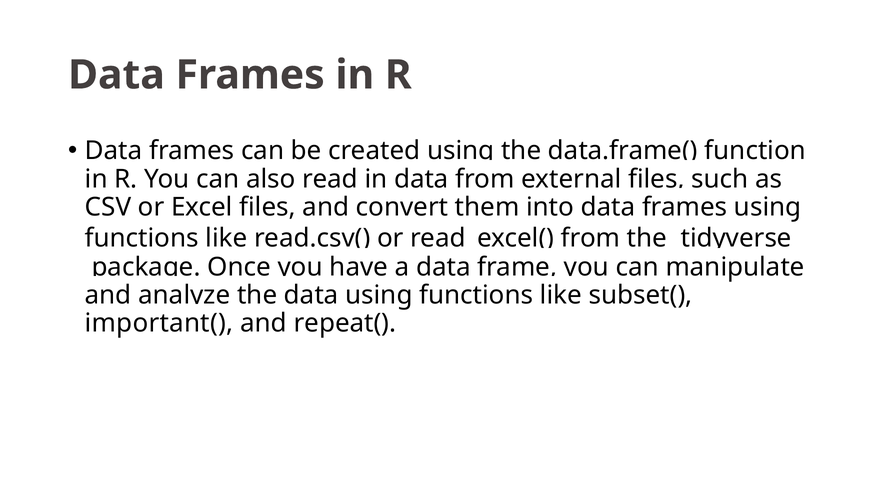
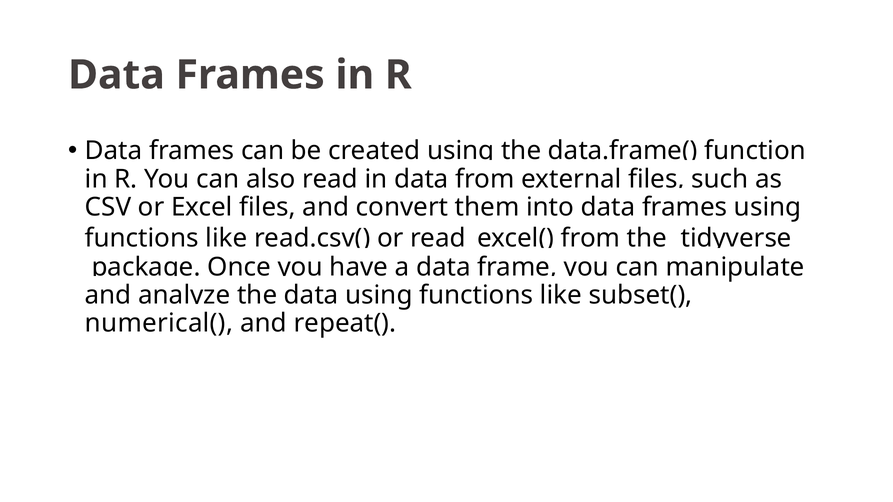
important(: important( -> numerical( (159, 324)
